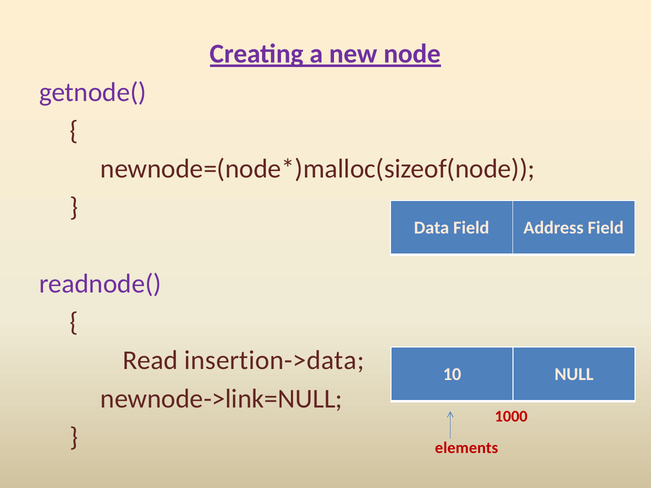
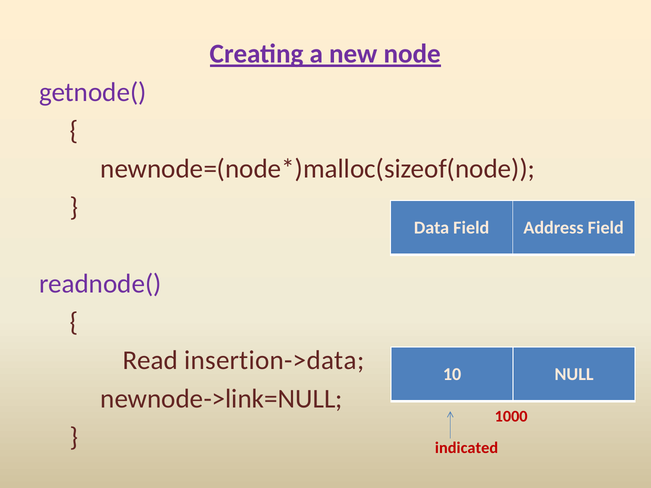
elements: elements -> indicated (467, 448)
